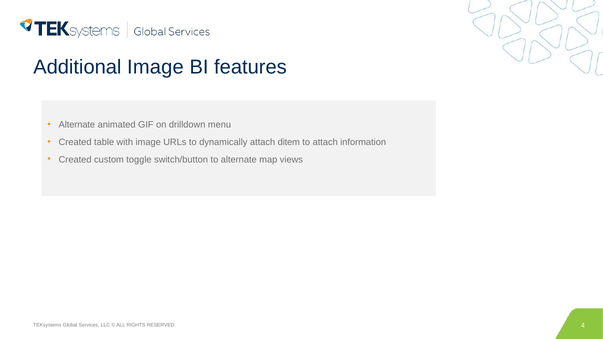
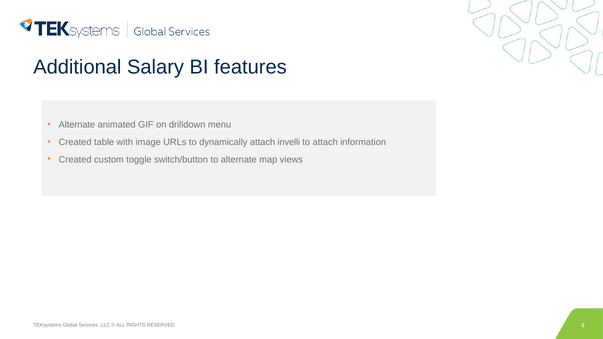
Additional Image: Image -> Salary (156, 67)
ditem: ditem -> invelli (289, 142)
